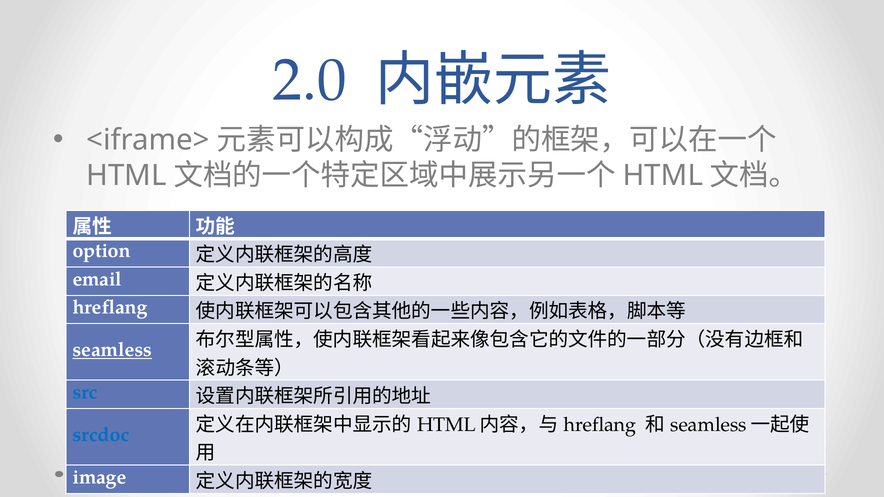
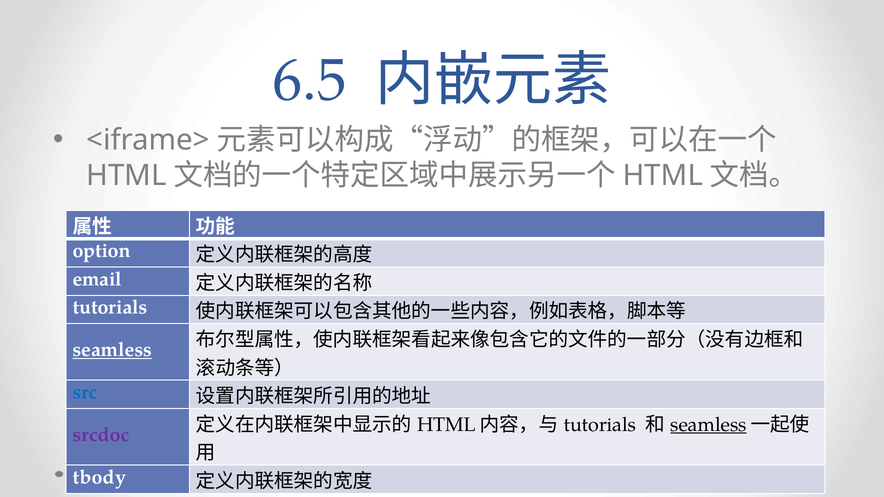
2.0: 2.0 -> 6.5 (310, 80)
hreflang: hreflang -> tutorials (110, 308)
hreflang: hreflang -> tutorials (600, 425)
seamless underline: none -> present (709, 425)
srcdoc colour: blue -> purple (101, 435)
image: image -> tbody (99, 478)
